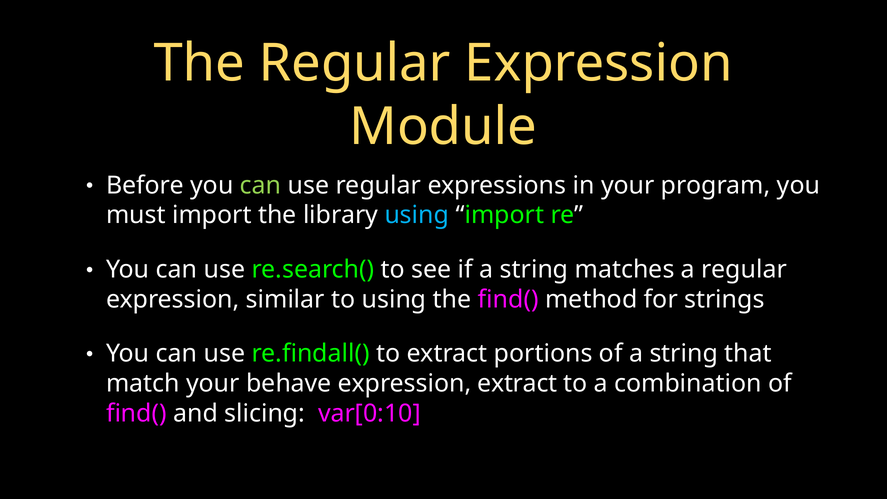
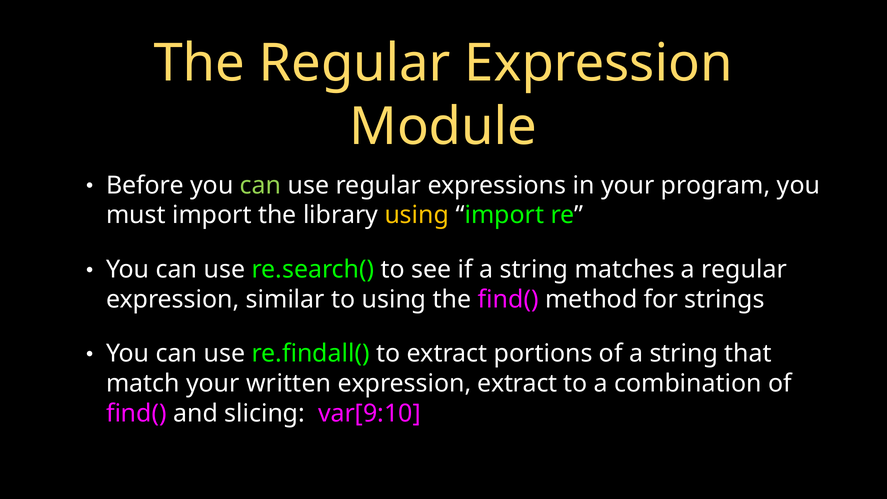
using colour: light blue -> yellow (417, 215)
behave: behave -> written (289, 383)
var[0:10: var[0:10 -> var[9:10 (369, 413)
